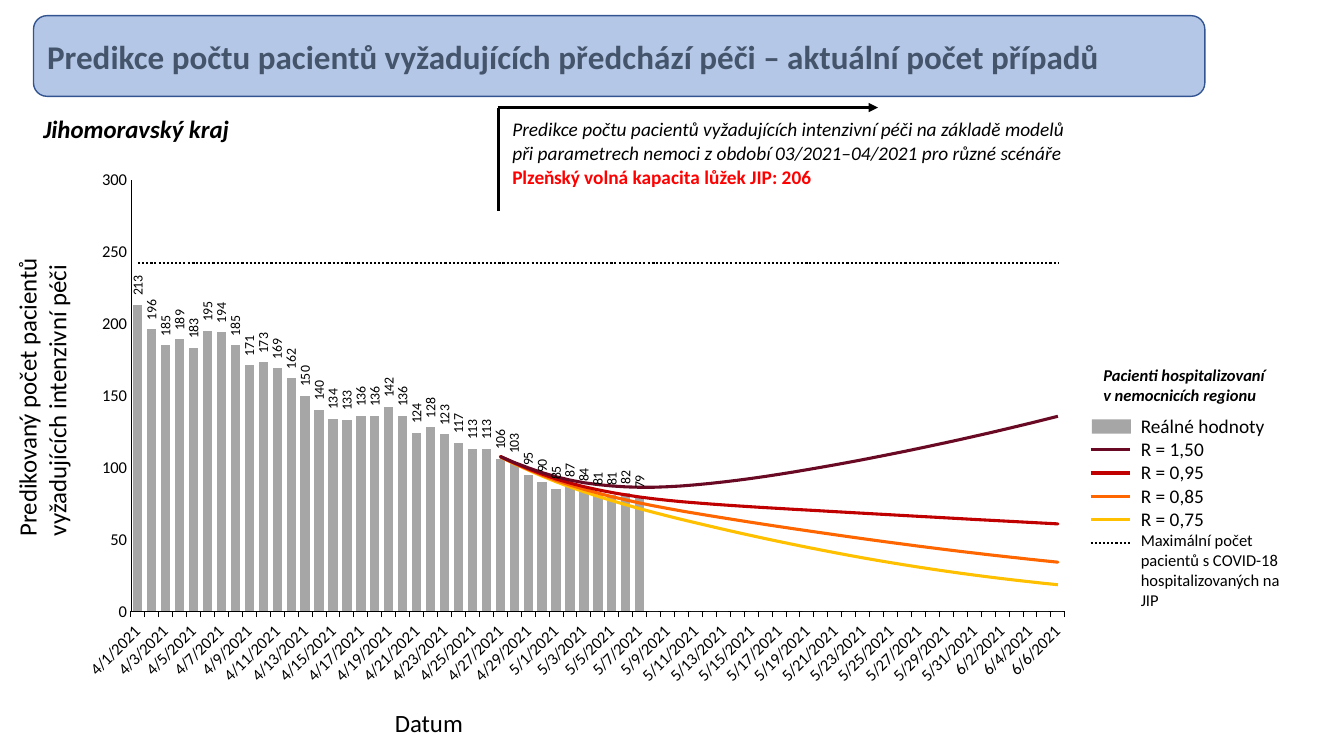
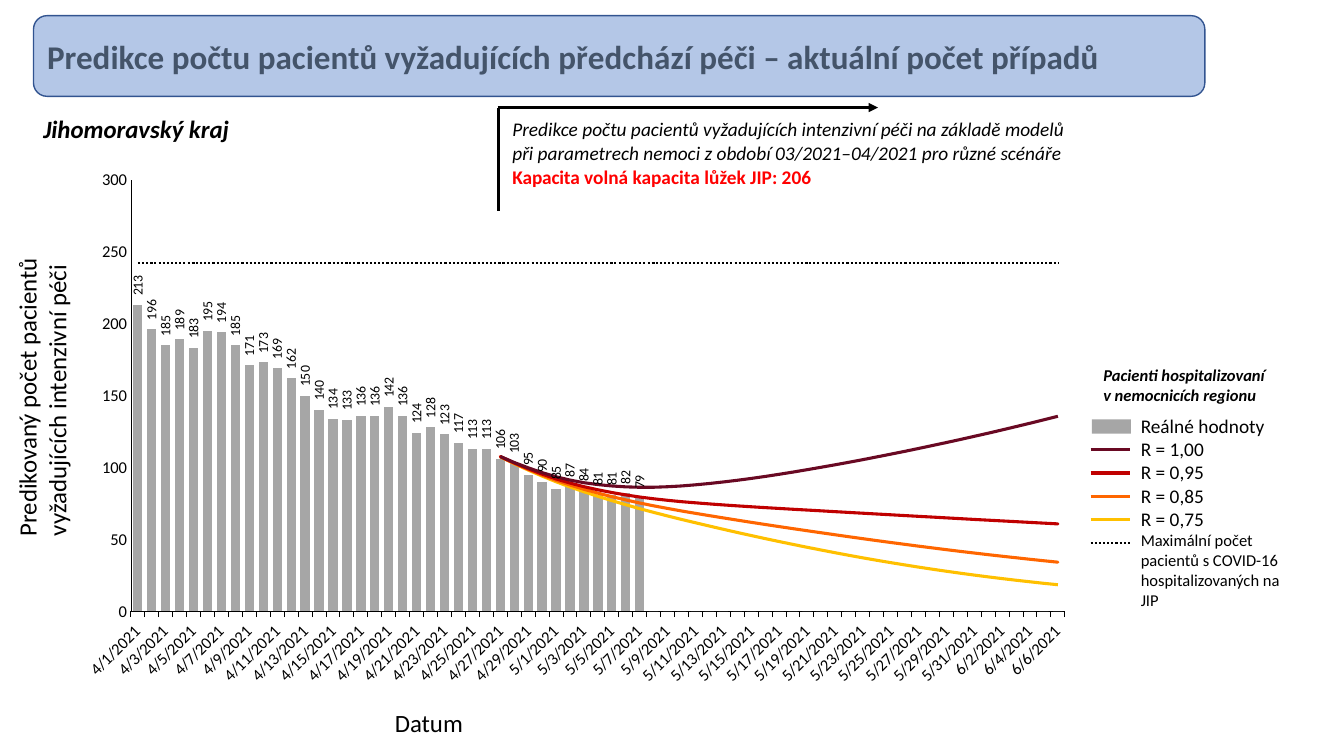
Plzeňský: Plzeňský -> Kapacita (546, 178)
1,50: 1,50 -> 1,00 (1187, 450)
COVID-18: COVID-18 -> COVID-16 (1245, 561)
